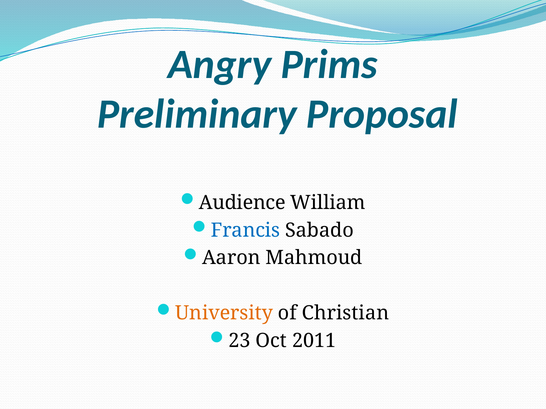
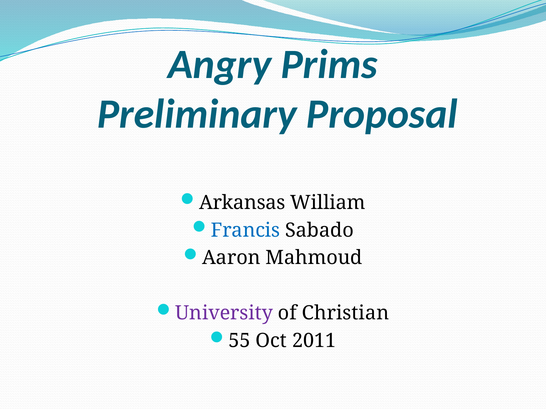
Audience: Audience -> Arkansas (242, 203)
University colour: orange -> purple (224, 313)
23: 23 -> 55 (239, 341)
